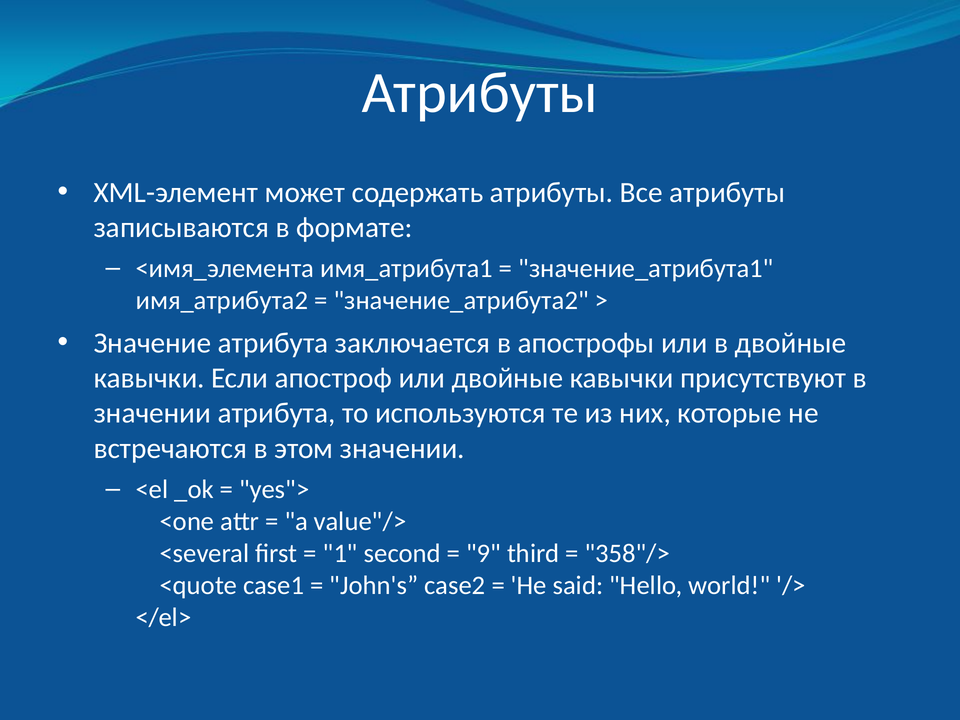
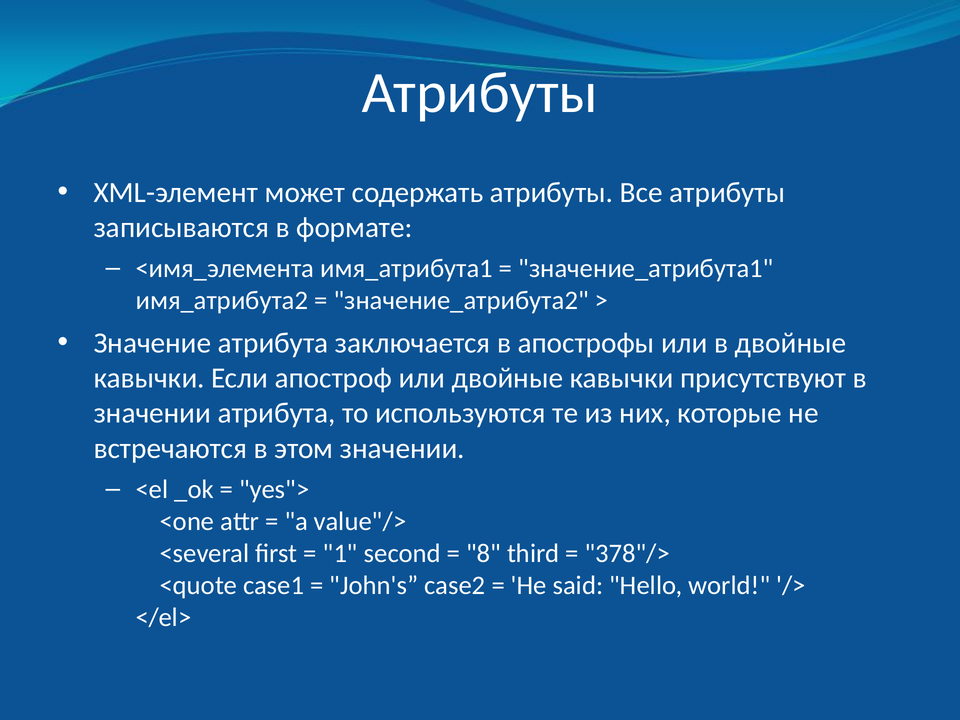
9: 9 -> 8 (484, 553)
358"/>: 358"/> -> 378"/> (627, 553)
